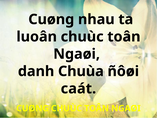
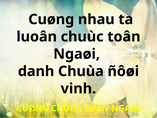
caát: caát -> vinh (78, 88)
